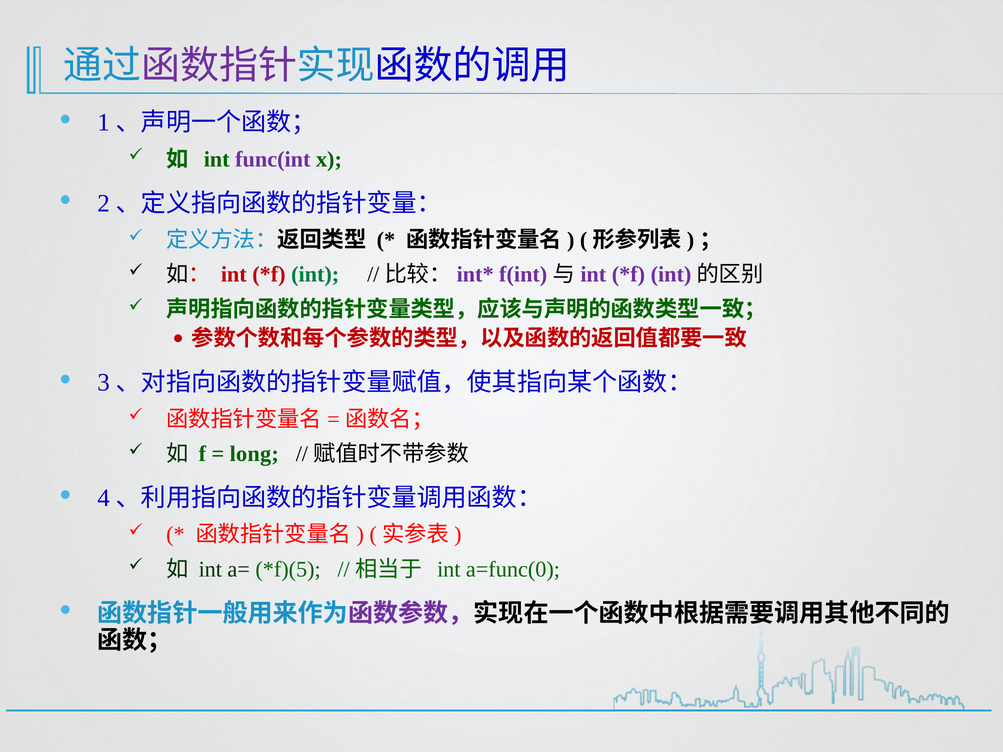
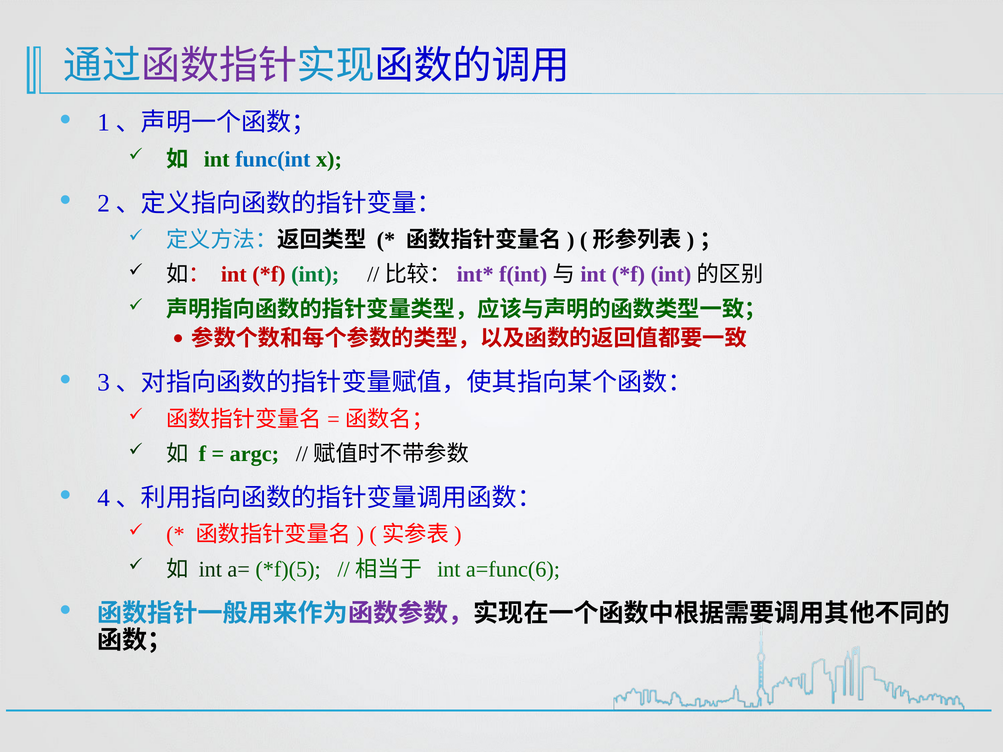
func(int colour: purple -> blue (273, 159)
long: long -> argc (254, 454)
a=func(0: a=func(0 -> a=func(6 (513, 569)
